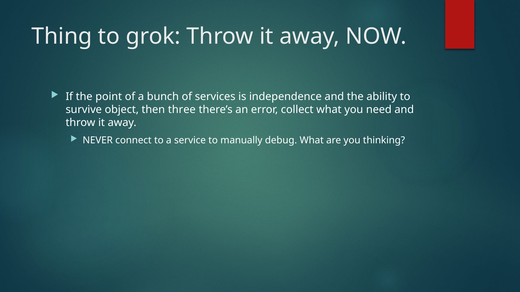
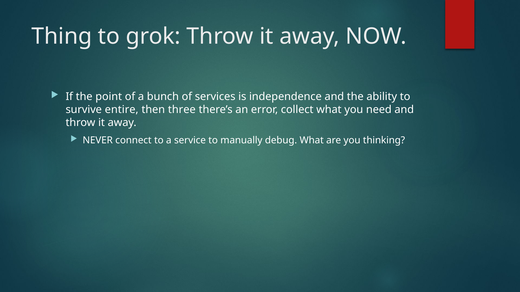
object: object -> entire (122, 110)
